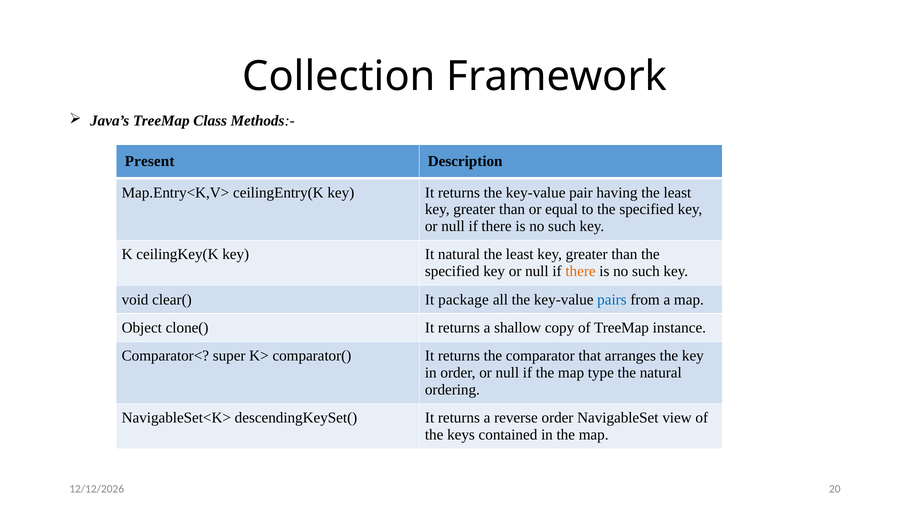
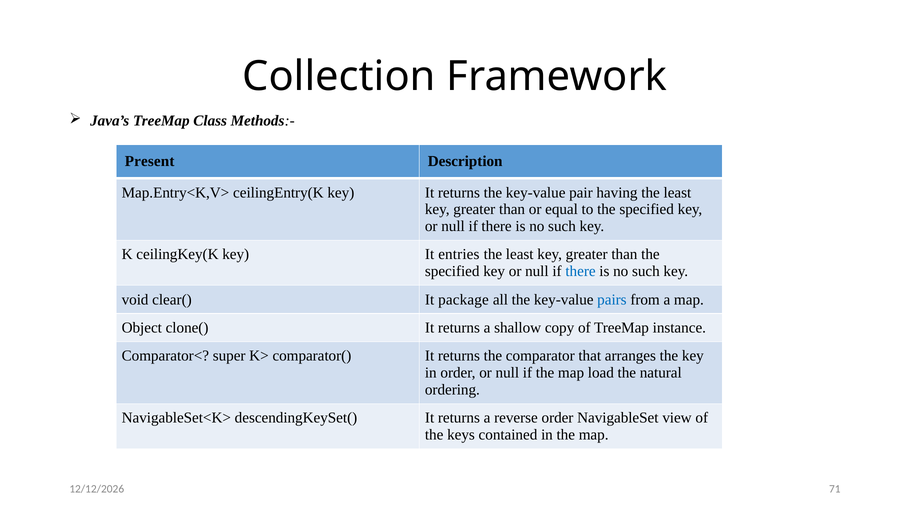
It natural: natural -> entries (459, 254)
there colour: orange -> blue (581, 271)
type: type -> load (601, 373)
20: 20 -> 71 (835, 489)
